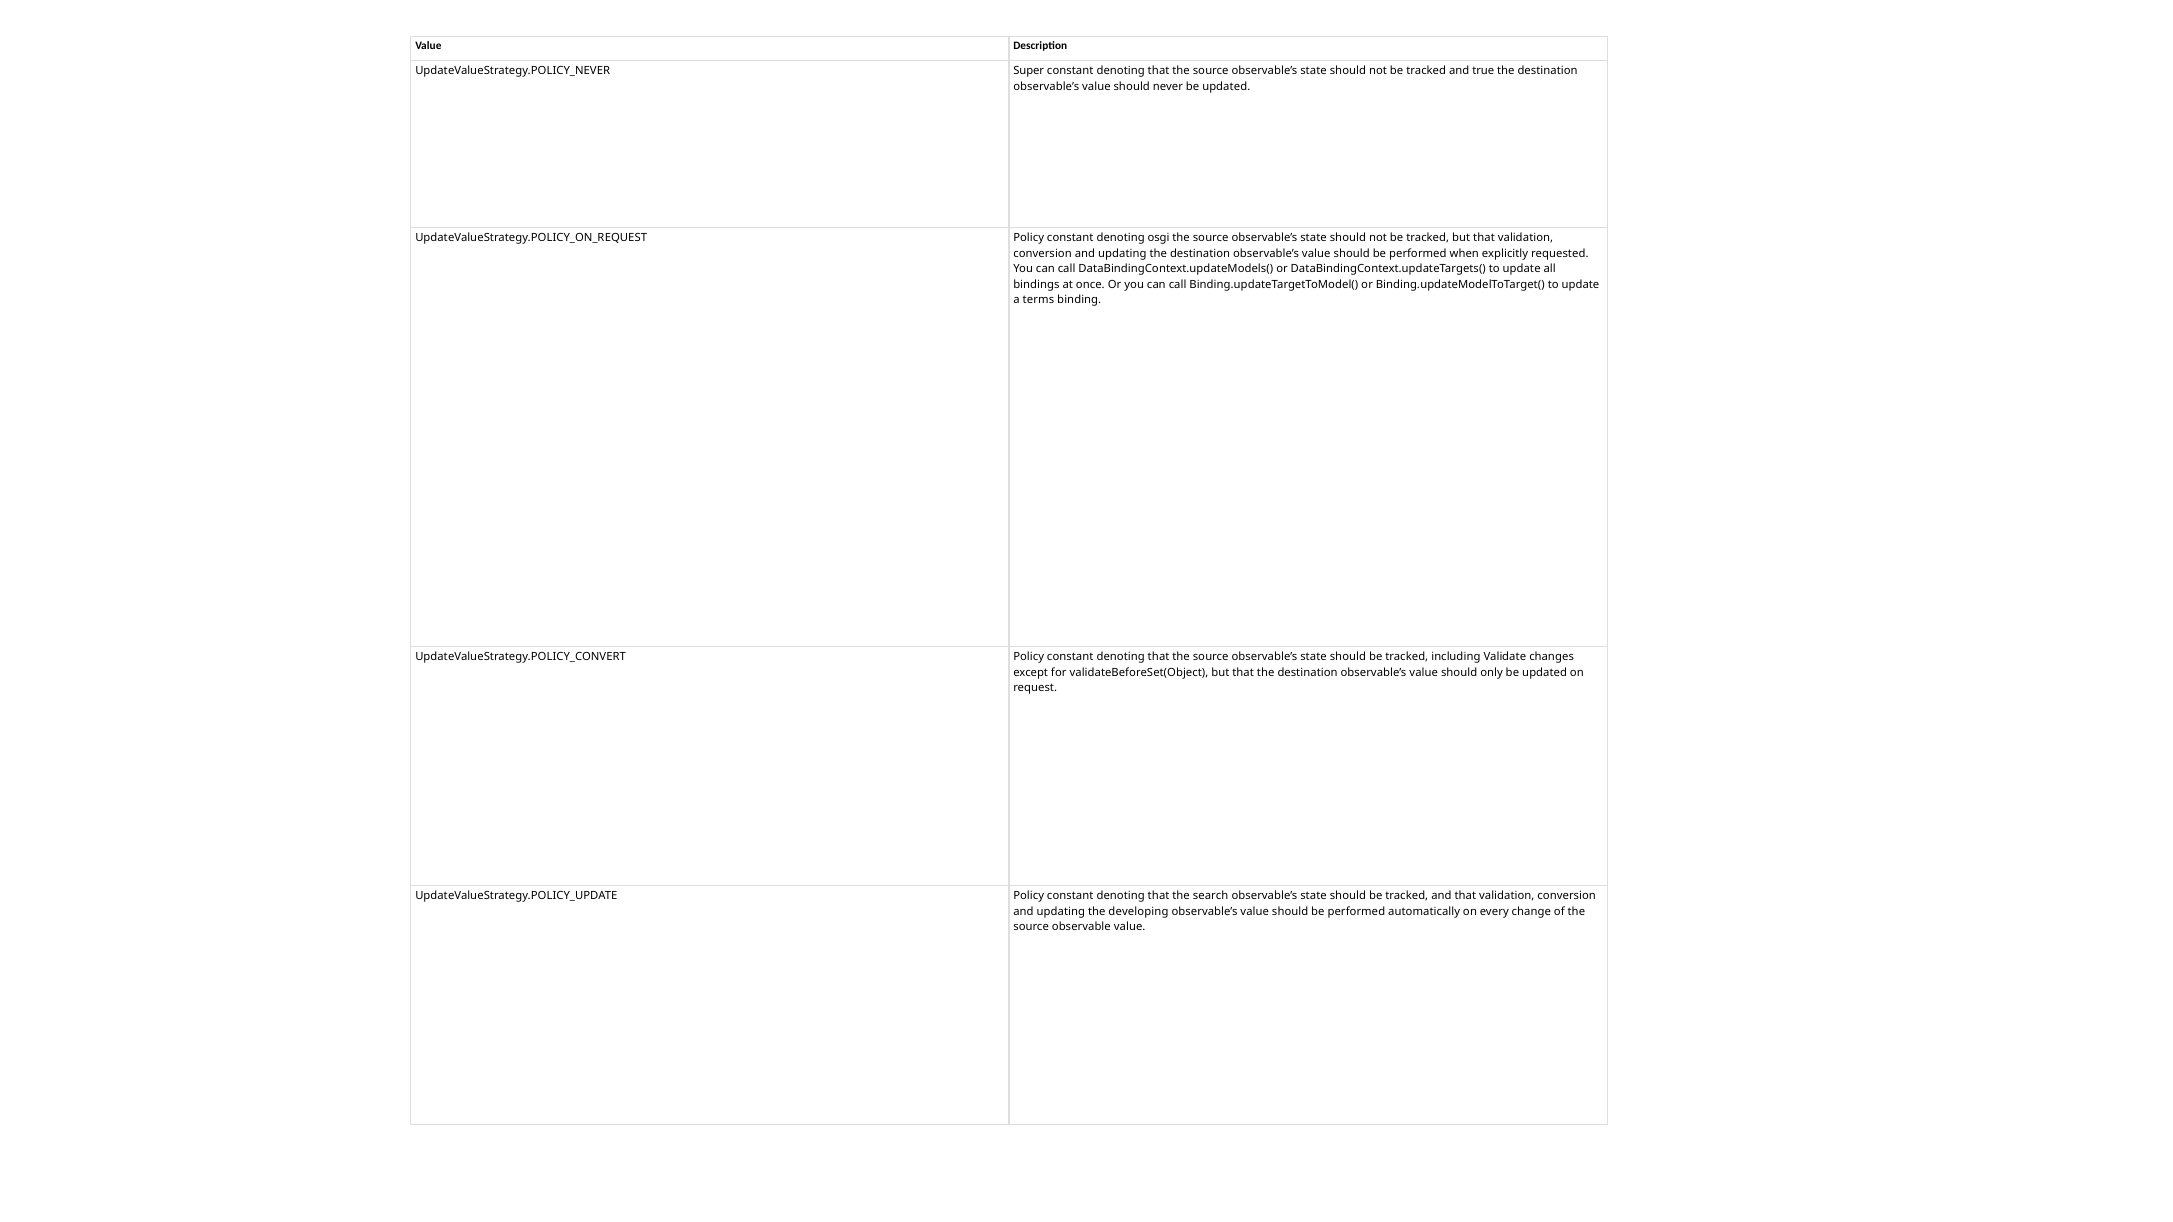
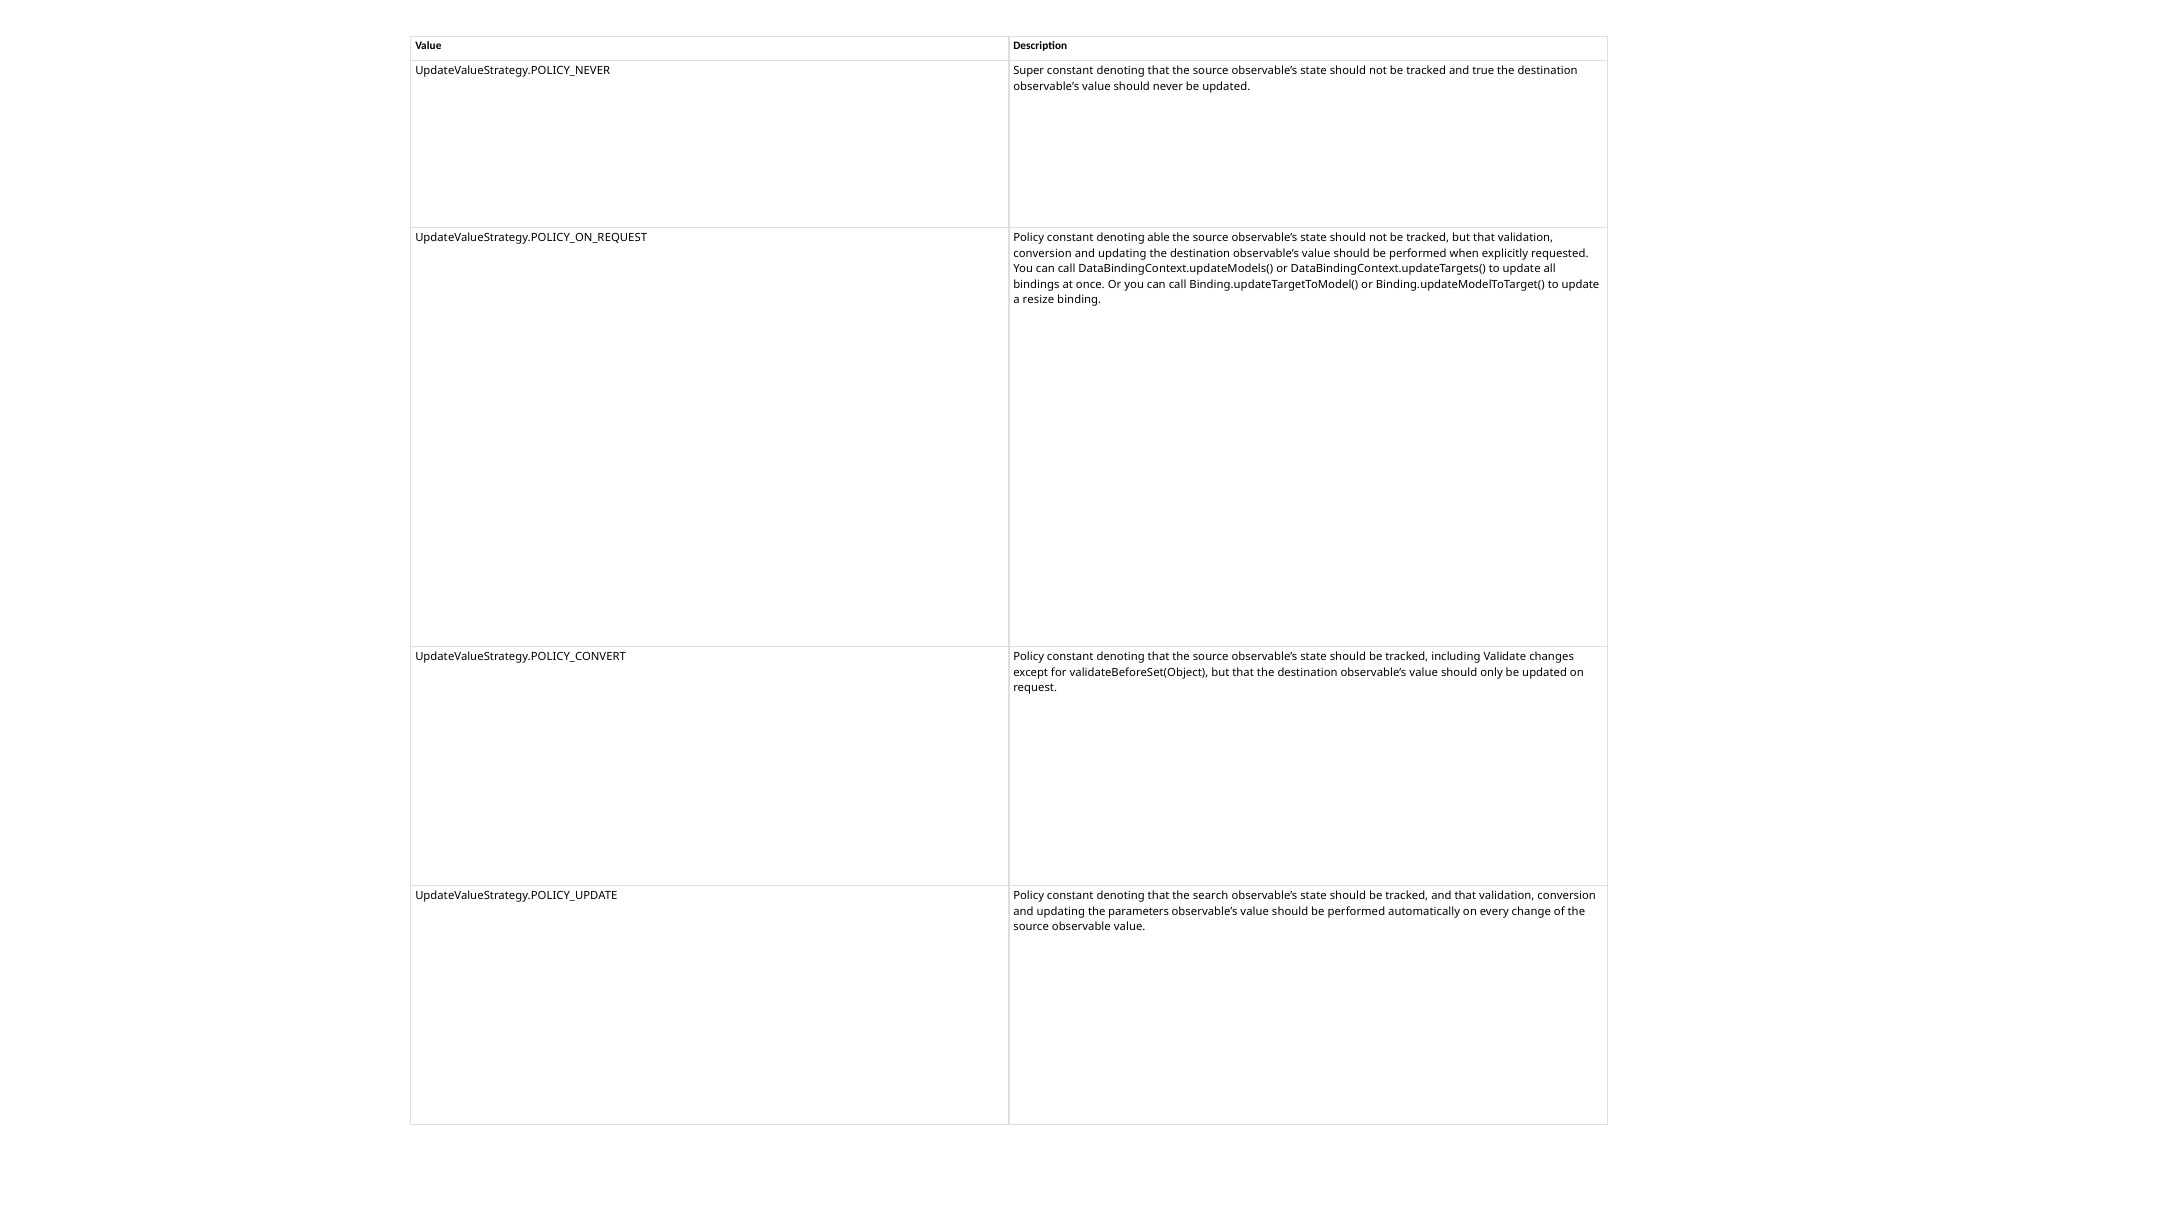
osgi: osgi -> able (1159, 238)
terms: terms -> resize (1038, 300)
developing: developing -> parameters (1139, 912)
